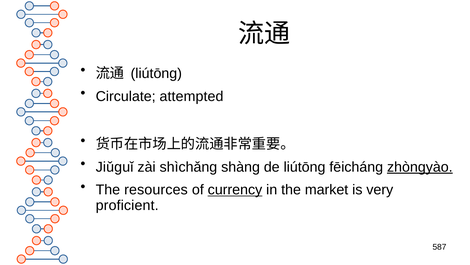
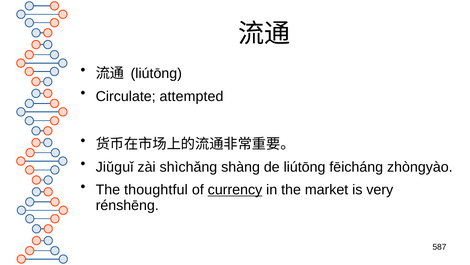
zhòngyào underline: present -> none (420, 167)
resources: resources -> thoughtful (156, 189)
proficient: proficient -> rénshēng (127, 205)
